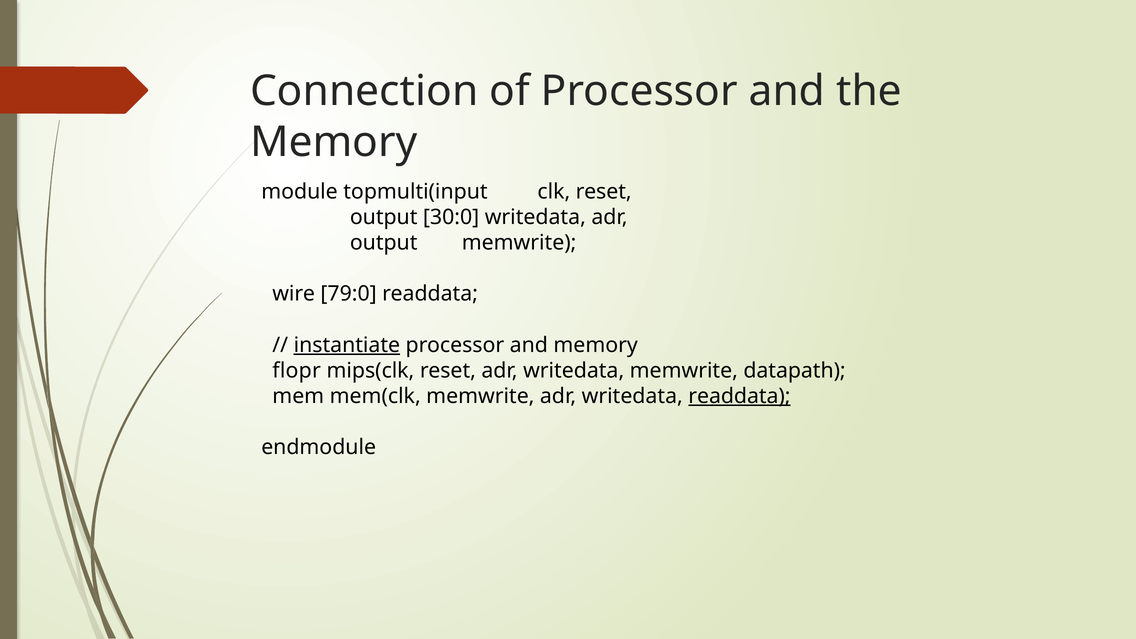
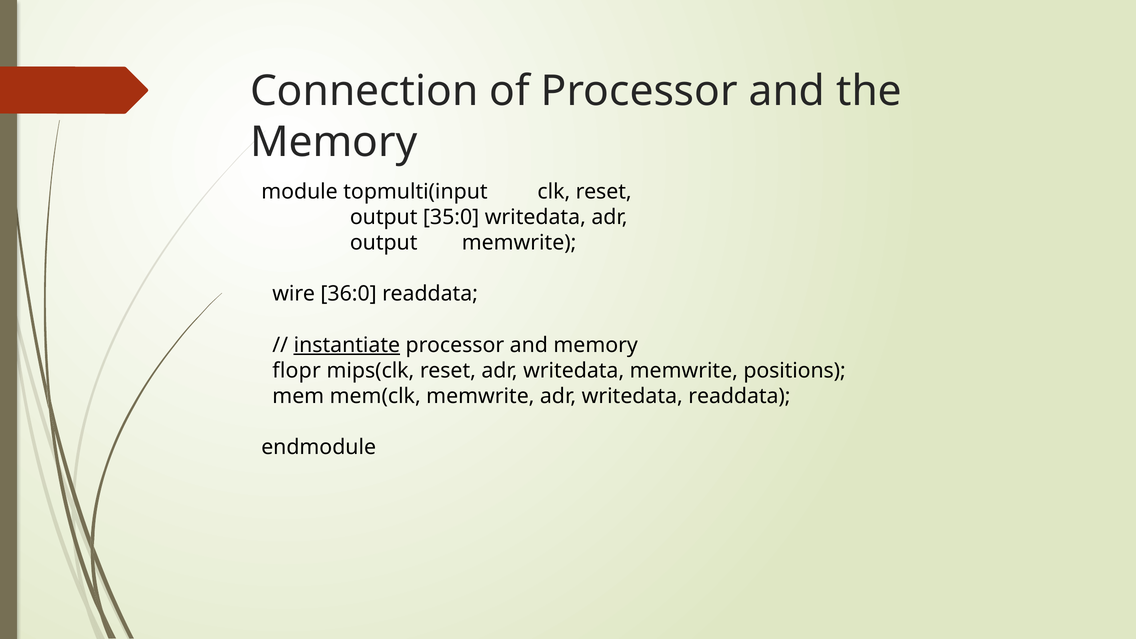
30:0: 30:0 -> 35:0 (451, 217)
79:0: 79:0 -> 36:0 (349, 294)
datapath: datapath -> positions (795, 371)
readdata underline: present -> none (739, 396)
